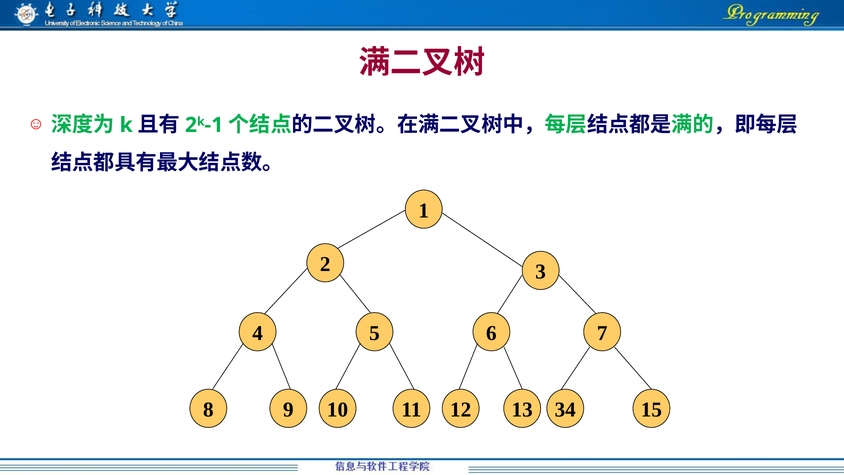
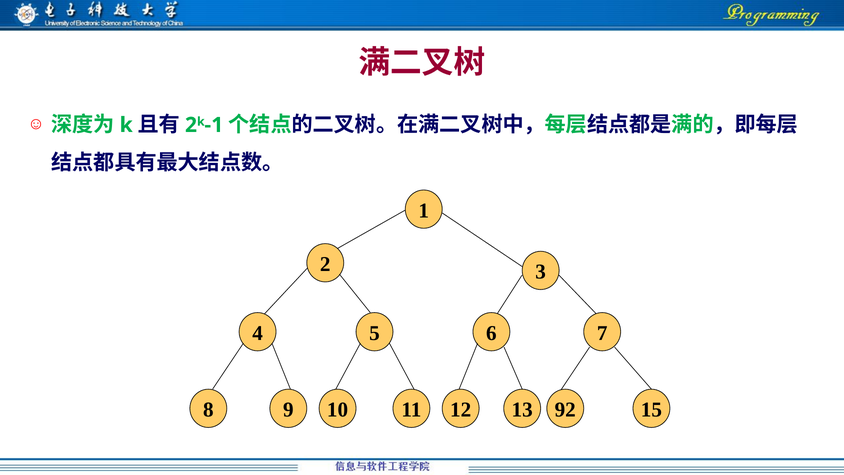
34: 34 -> 92 (565, 410)
